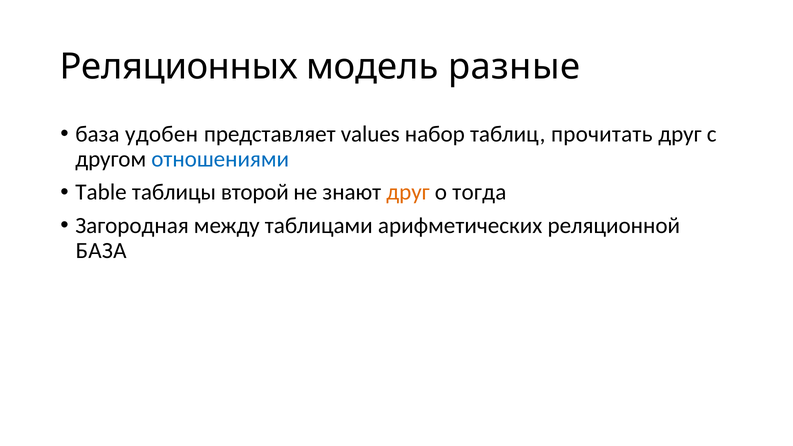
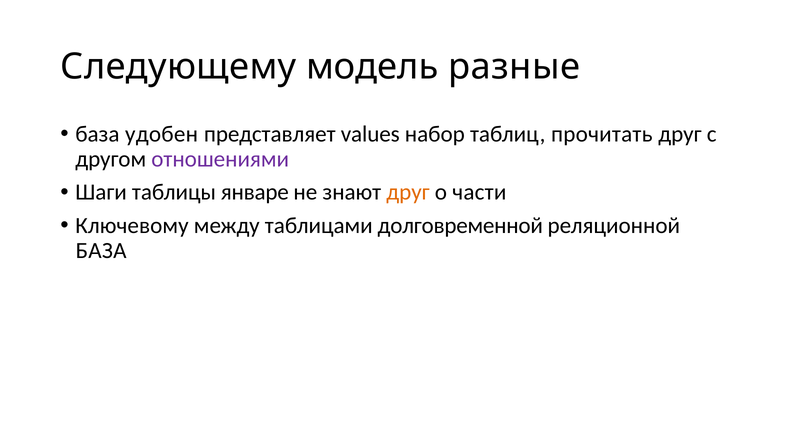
Реляционных: Реляционных -> Следующему (178, 67)
отношениями colour: blue -> purple (220, 159)
Table: Table -> Шаги (101, 192)
второй: второй -> январе (255, 192)
тогда: тогда -> части (479, 192)
Загородная: Загородная -> Ключевому (132, 226)
арифметических: арифметических -> долговременной (460, 226)
